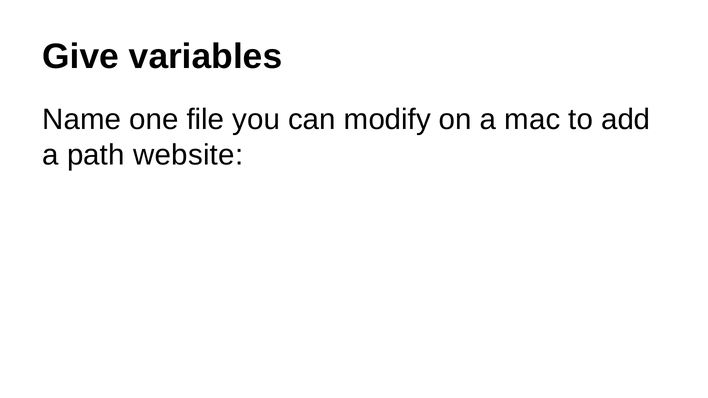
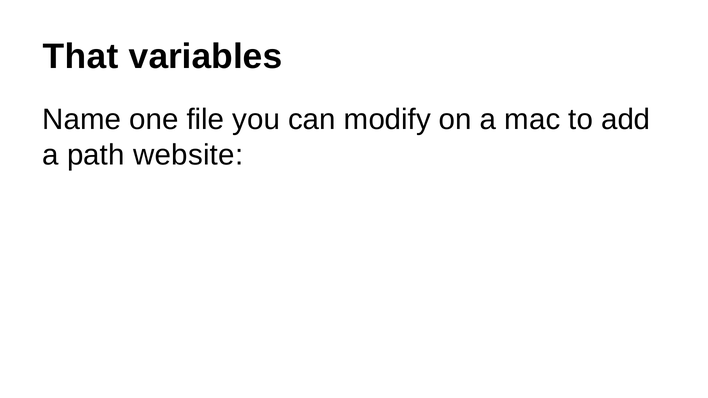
Give: Give -> That (81, 56)
